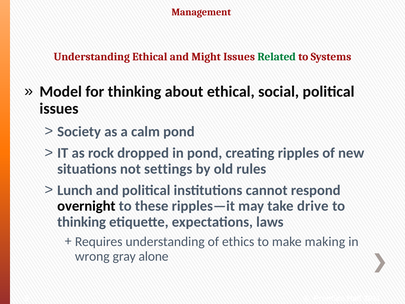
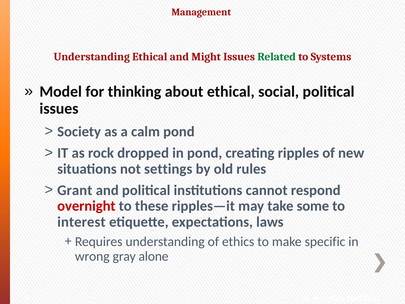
Lunch: Lunch -> Grant (75, 190)
overnight colour: black -> red (86, 206)
drive: drive -> some (313, 206)
thinking: thinking -> interest (81, 222)
making: making -> specific (325, 241)
